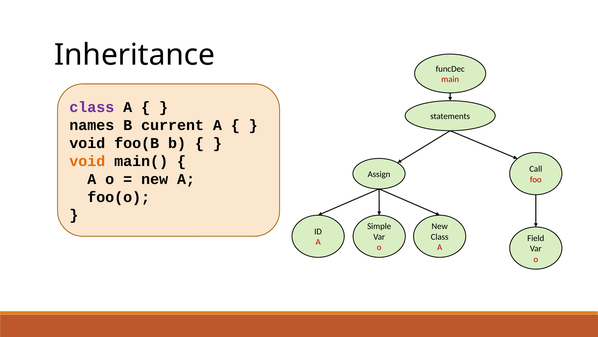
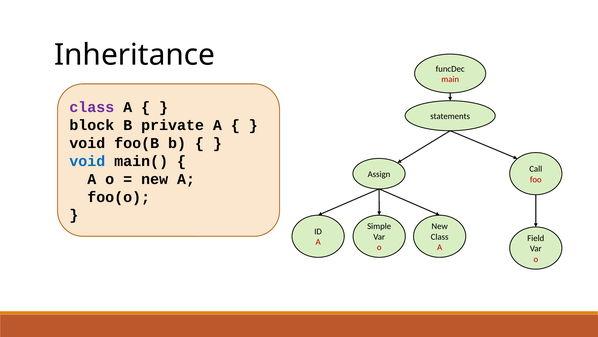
names: names -> block (92, 125)
current: current -> private (173, 125)
void colour: orange -> blue (87, 161)
